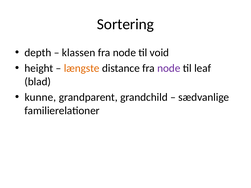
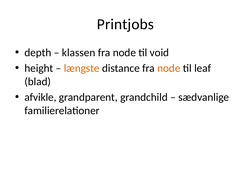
Sortering: Sortering -> Printjobs (125, 24)
node colour: purple -> orange (169, 68)
kunne: kunne -> afvikle (40, 97)
